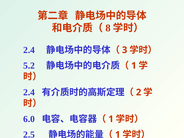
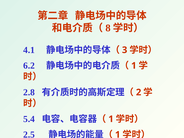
2.4: 2.4 -> 4.1 (29, 50)
5.2: 5.2 -> 6.2 (29, 66)
2.4: 2.4 -> 2.8 (29, 92)
6.0: 6.0 -> 5.4 (29, 119)
